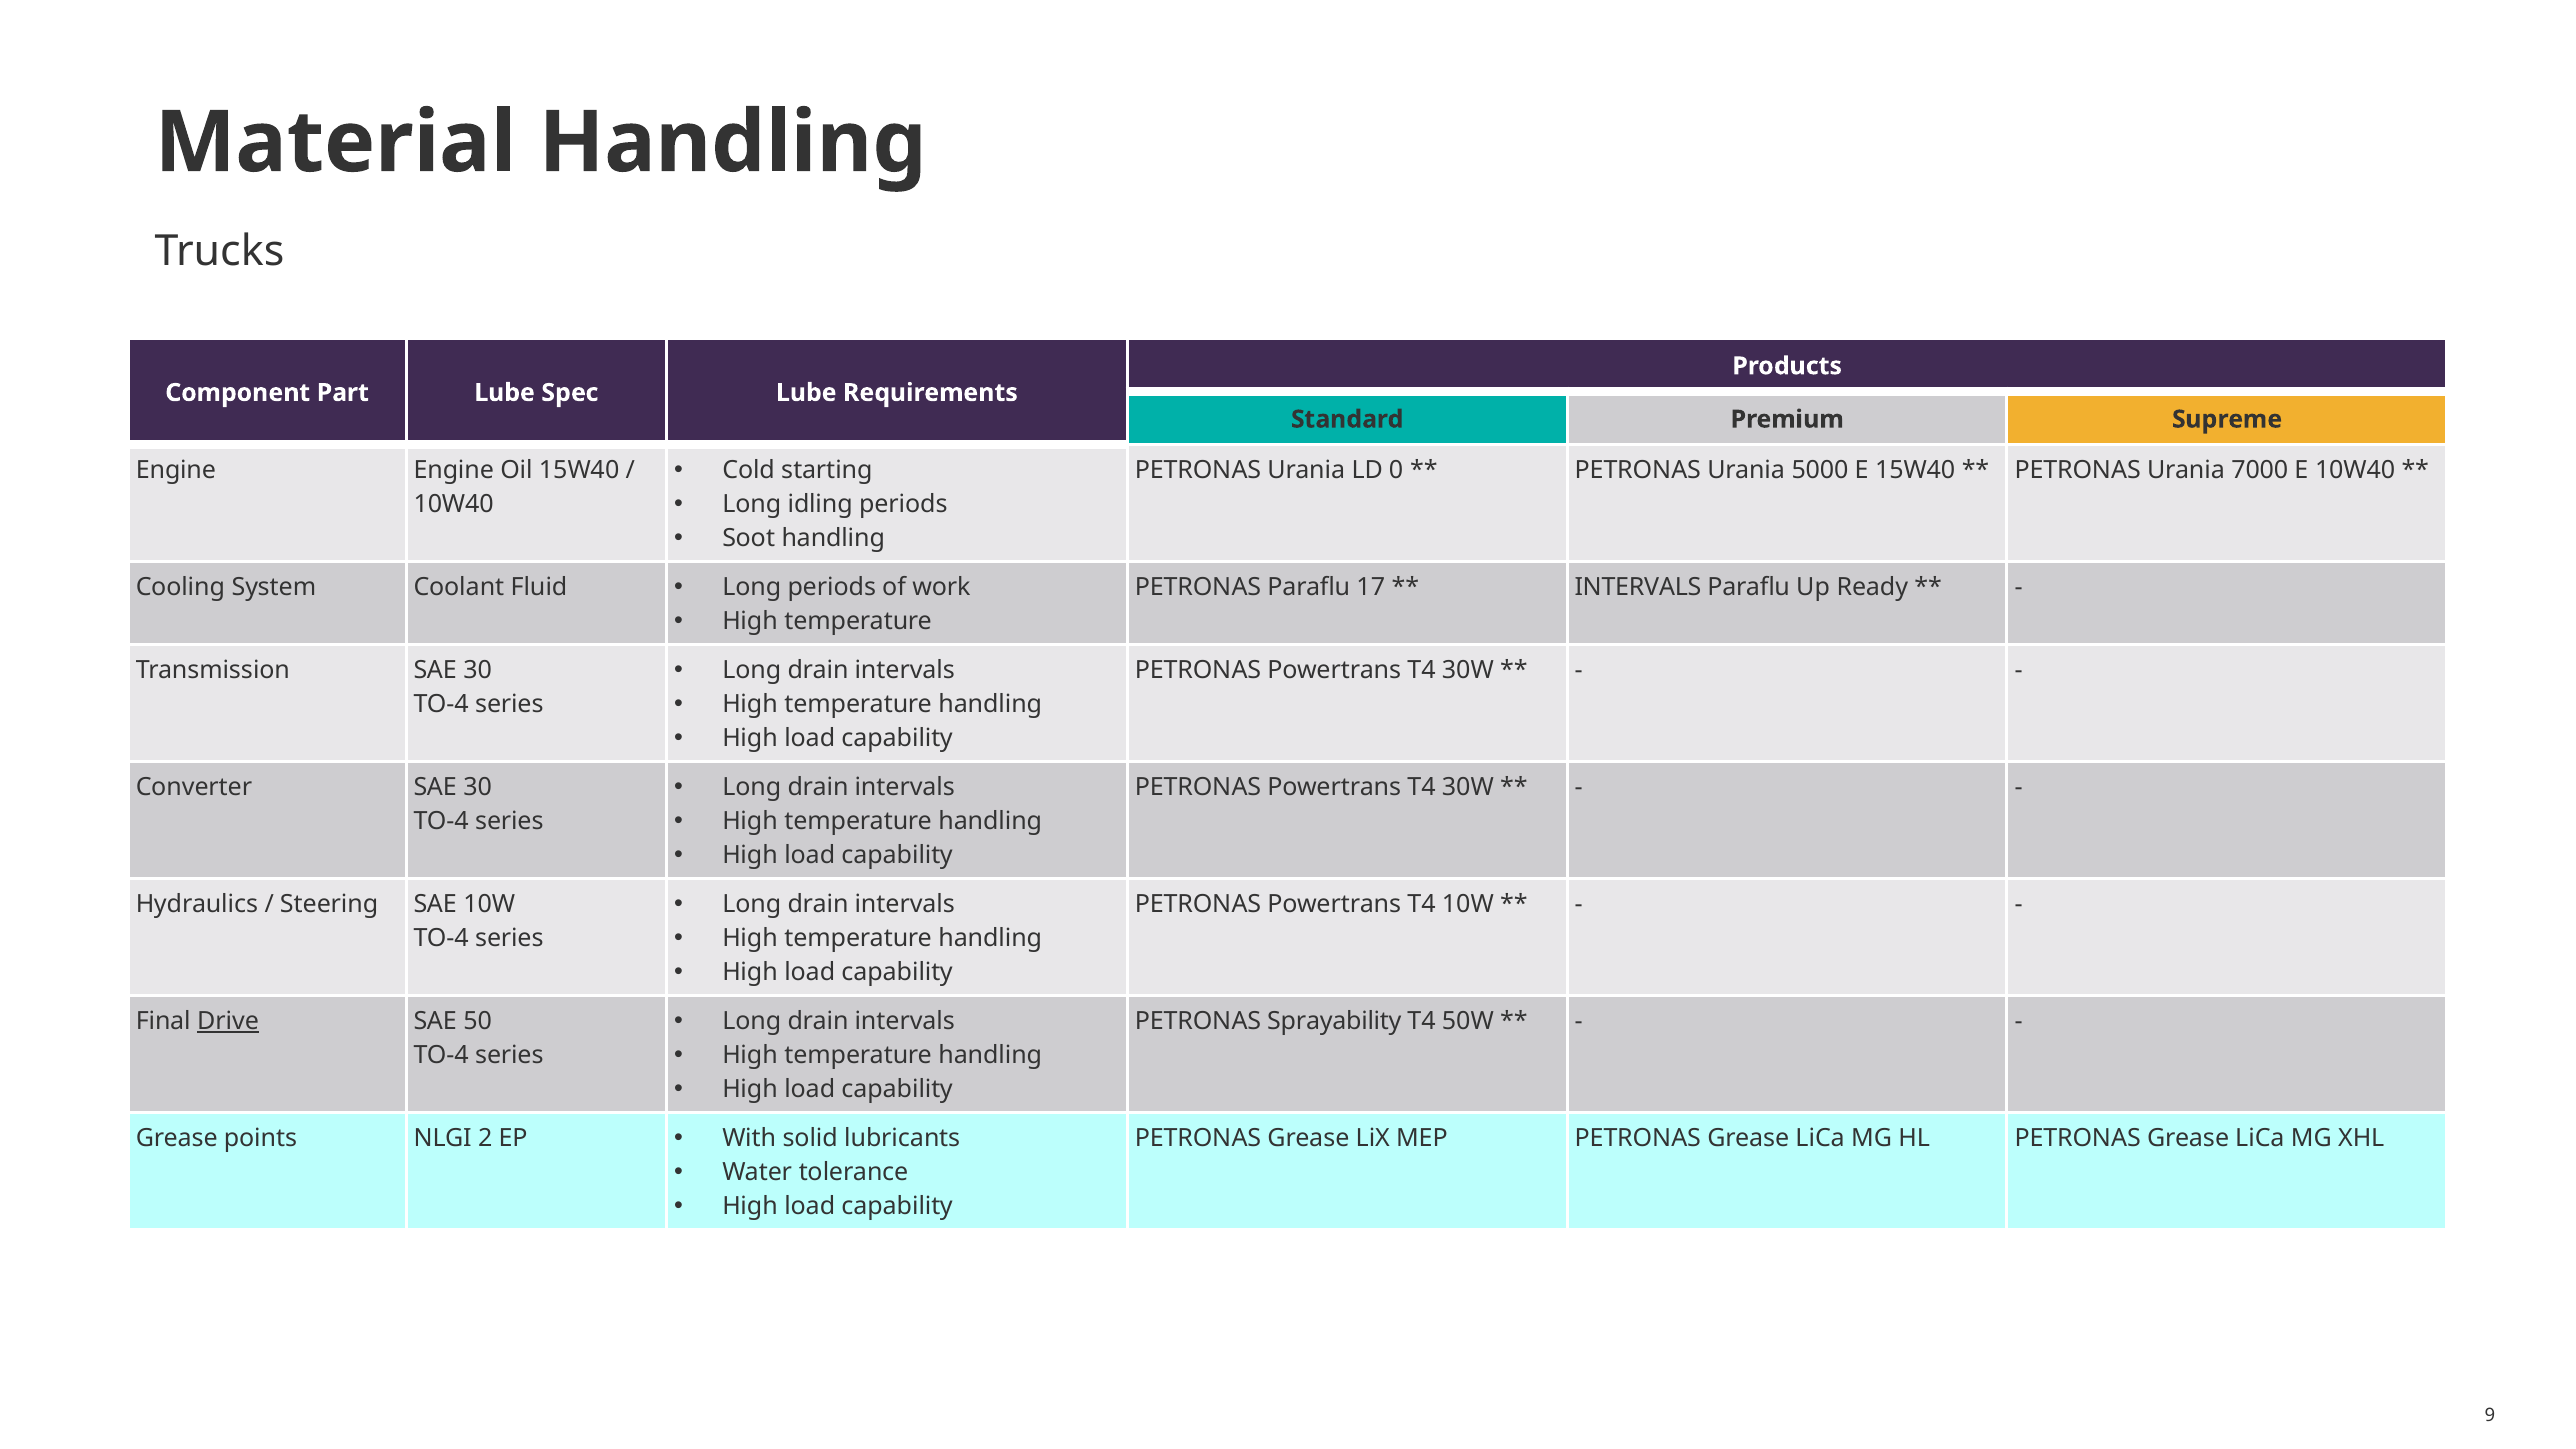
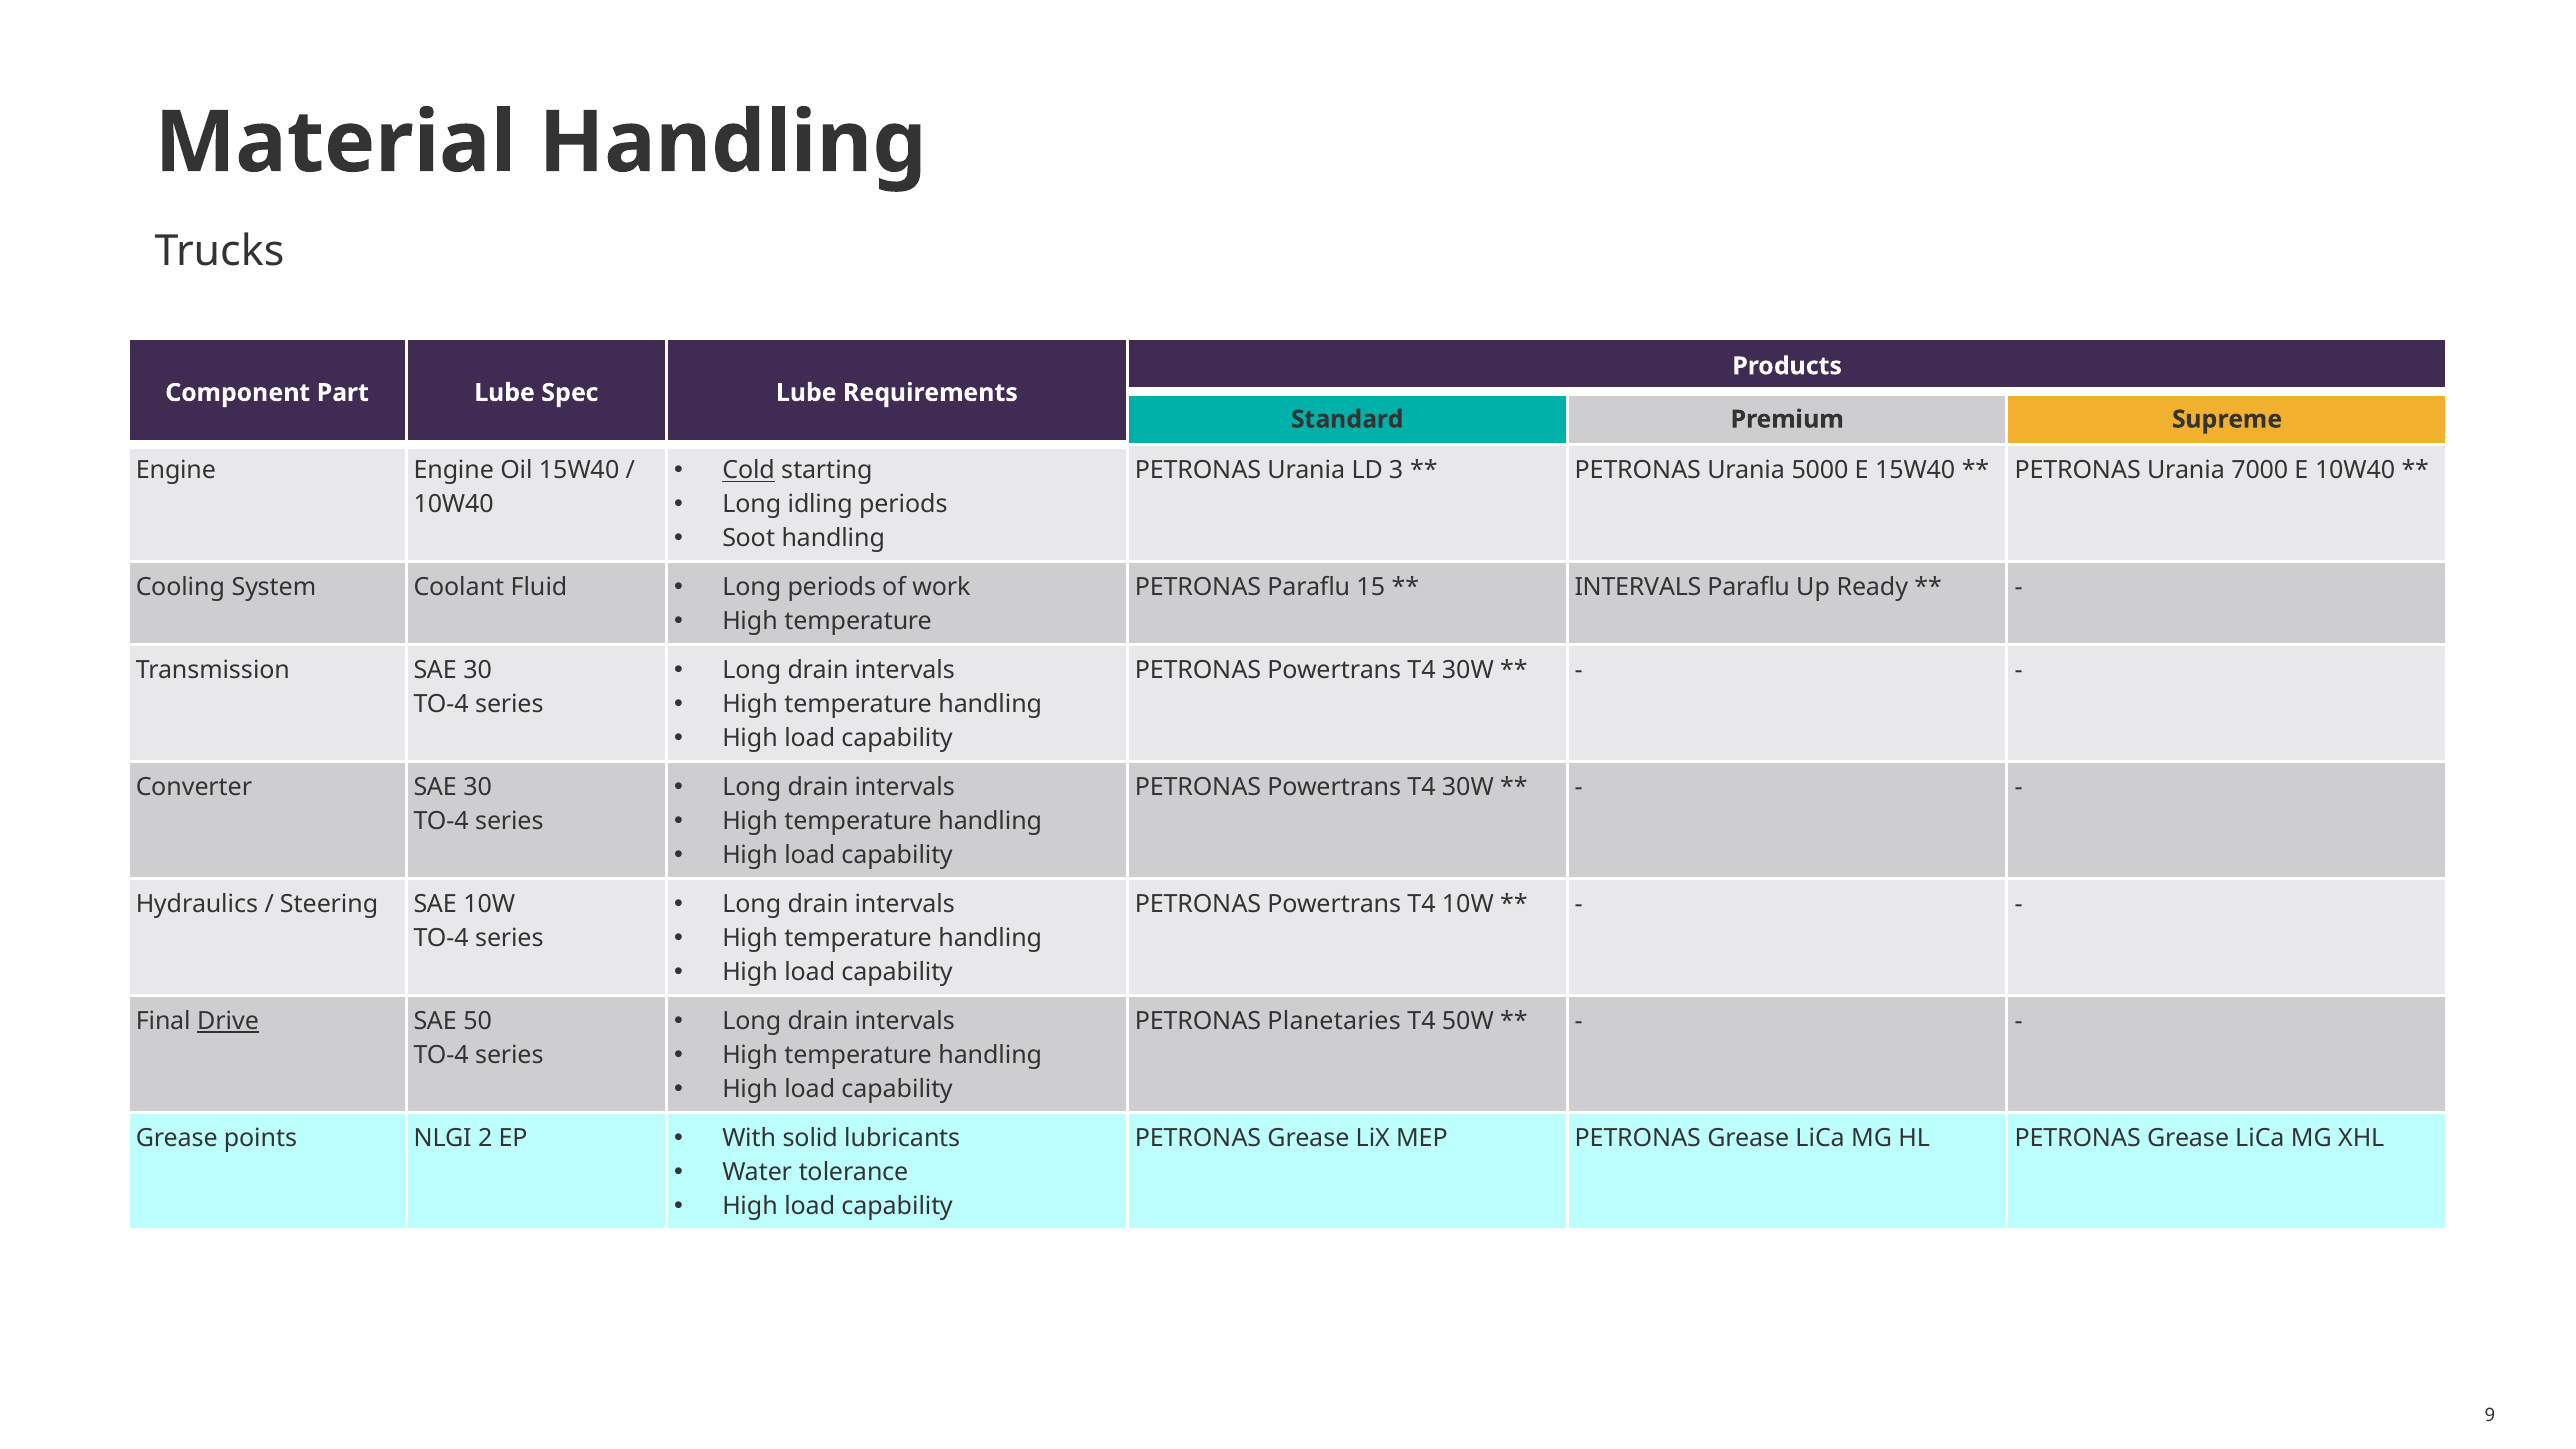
Cold underline: none -> present (749, 471)
0: 0 -> 3 (1396, 471)
17: 17 -> 15 (1371, 587)
Sprayability: Sprayability -> Planetaries (1334, 1021)
